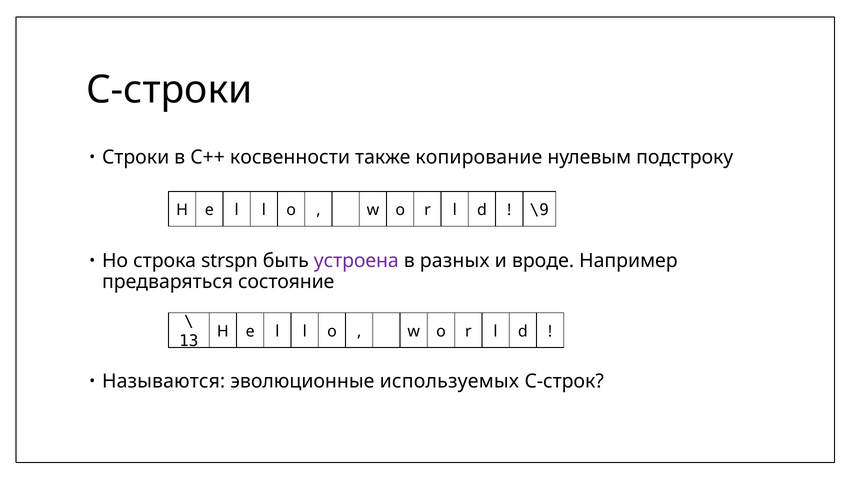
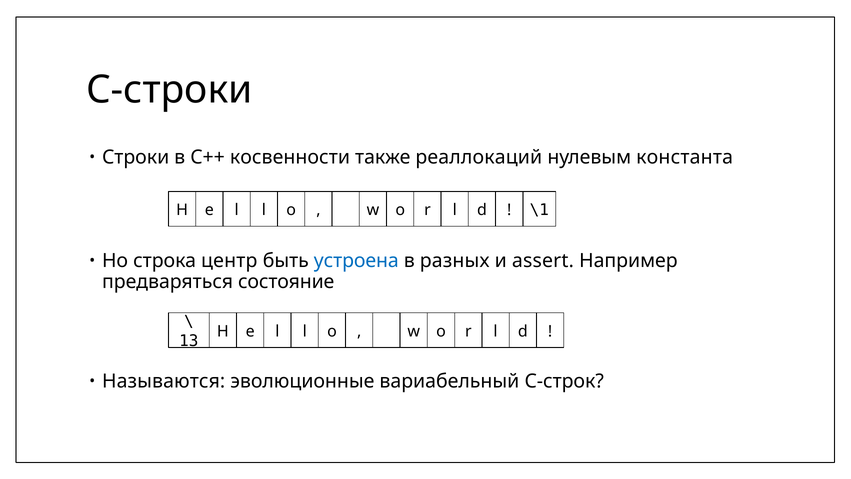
копирование: копирование -> реаллокаций (479, 157)
подстроку: подстроку -> константа (685, 157)
\9: \9 -> \1 (539, 210)
strspn: strspn -> центр (229, 261)
устроена colour: purple -> blue (356, 261)
вроде: вроде -> assert (543, 261)
используемых: используемых -> вариабельный (449, 381)
